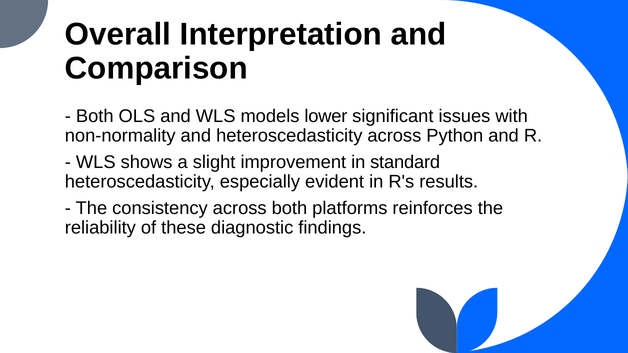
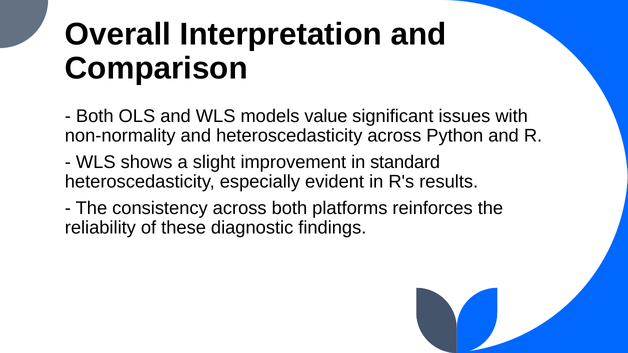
lower: lower -> value (326, 116)
